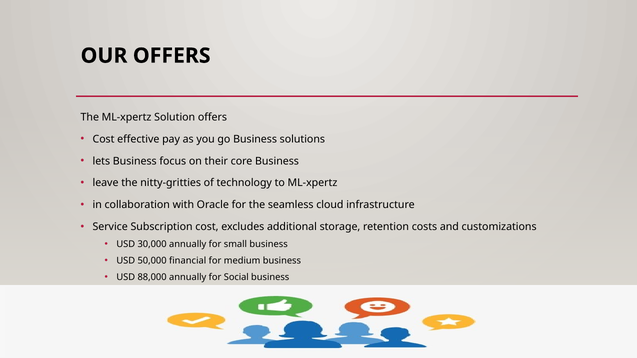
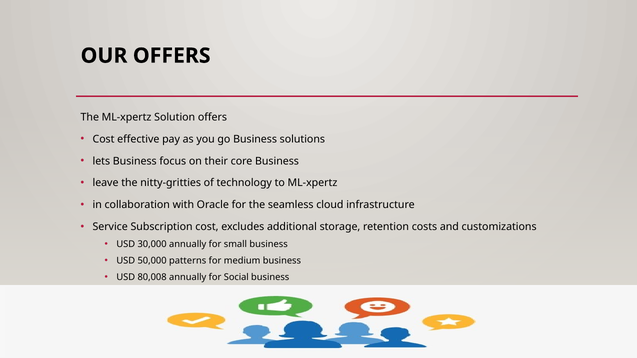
financial: financial -> patterns (188, 261)
88,000: 88,000 -> 80,008 (152, 278)
